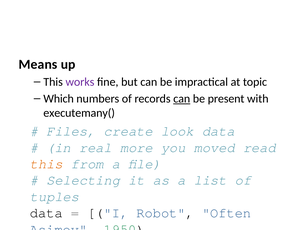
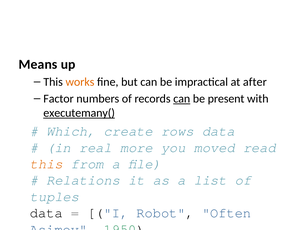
works colour: purple -> orange (80, 82)
topic: topic -> after (255, 82)
Which: Which -> Factor (59, 99)
executemany( underline: none -> present (79, 113)
Files: Files -> Which (71, 131)
look: look -> rows (177, 131)
Selecting: Selecting -> Relations (83, 180)
